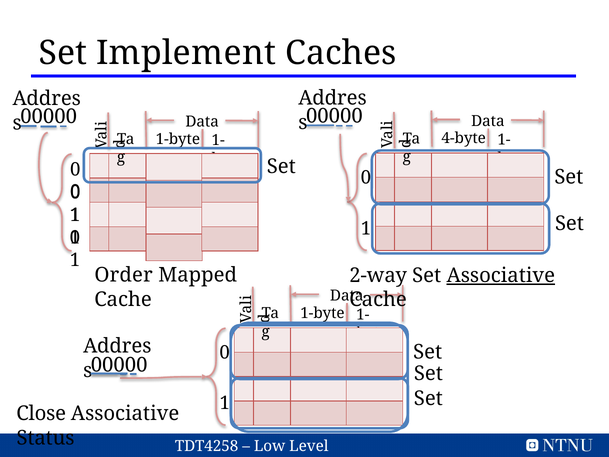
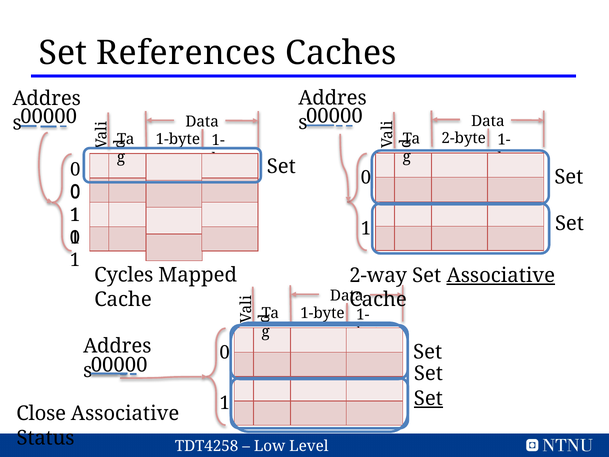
Implement: Implement -> References (186, 53)
4-byte: 4-byte -> 2-byte (464, 138)
Order: Order -> Cycles (124, 275)
Set underline: none -> present (428, 398)
